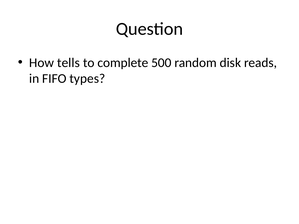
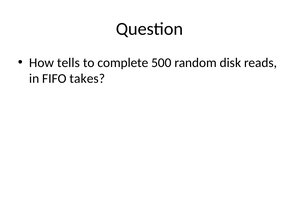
types: types -> takes (87, 79)
